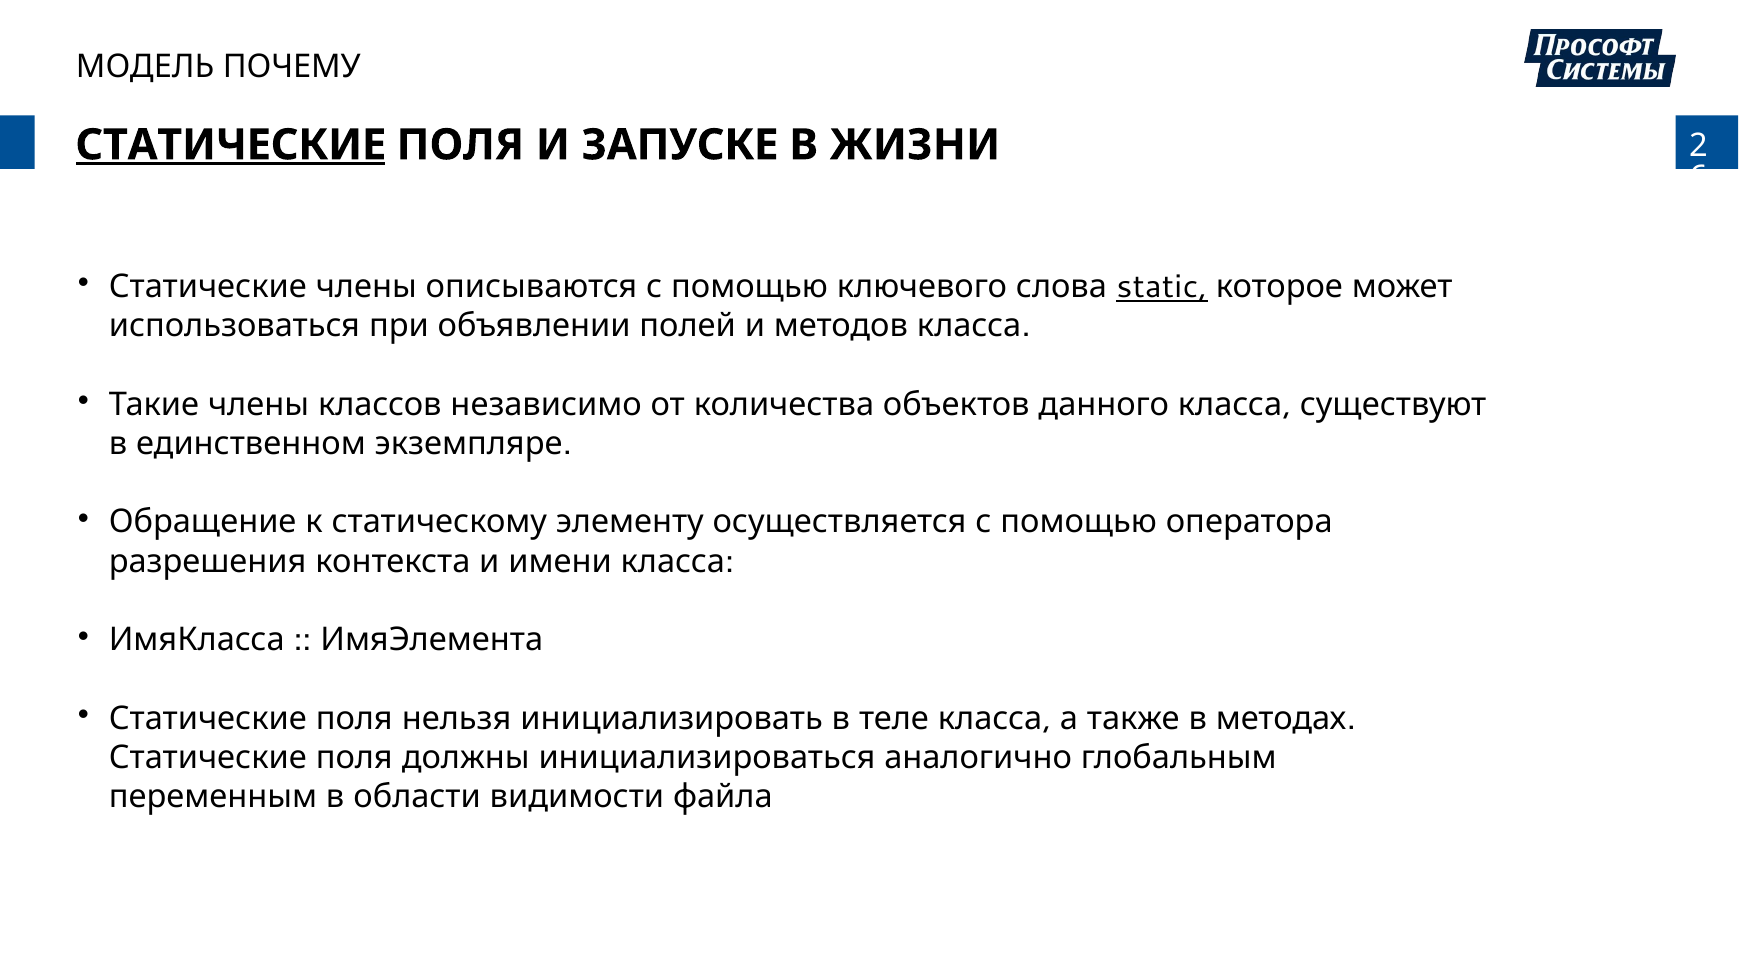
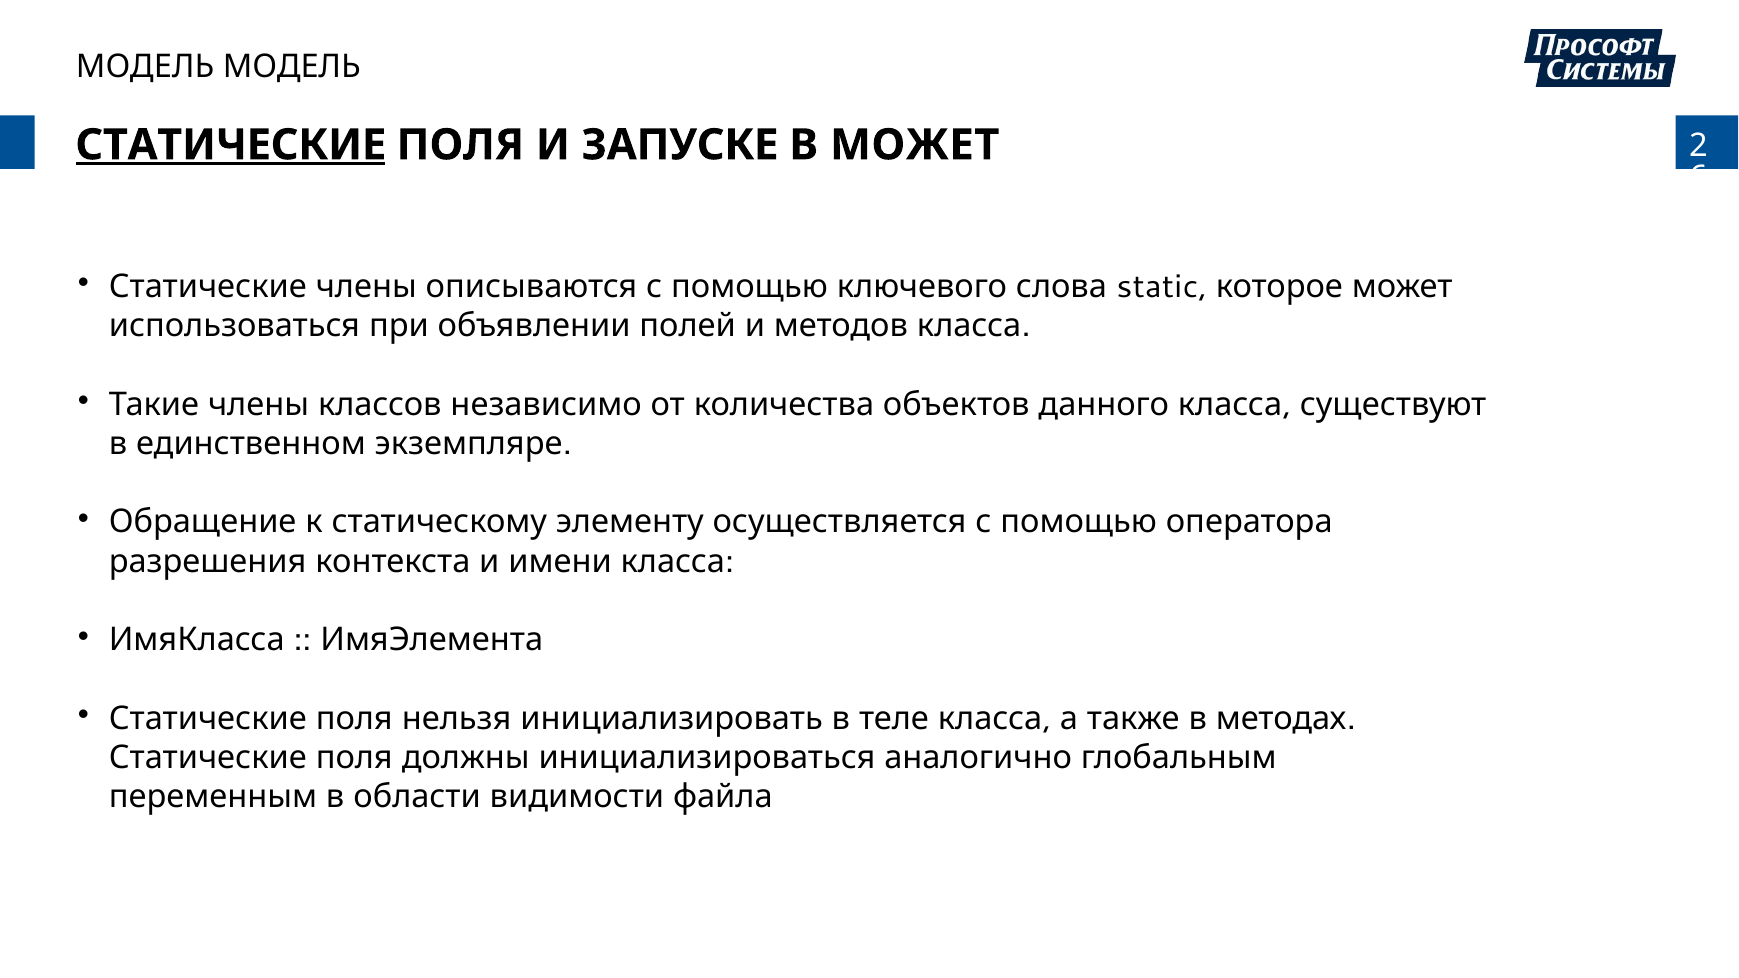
МОДЕЛЬ ПОЧЕМУ: ПОЧЕМУ -> МОДЕЛЬ (292, 67)
В ЖИЗНИ: ЖИЗНИ -> МОЖЕТ (915, 145)
static underline: present -> none (1162, 287)
